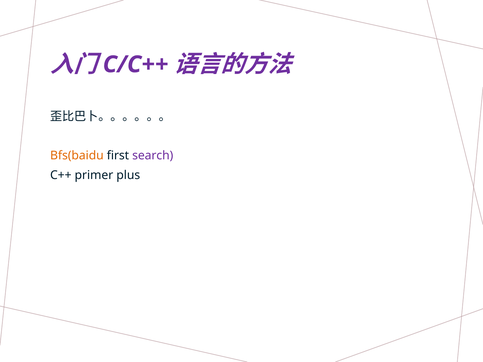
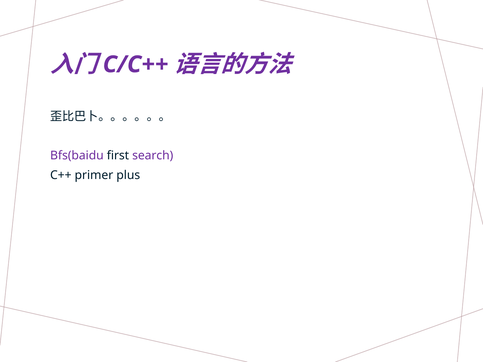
Bfs(baidu colour: orange -> purple (77, 156)
